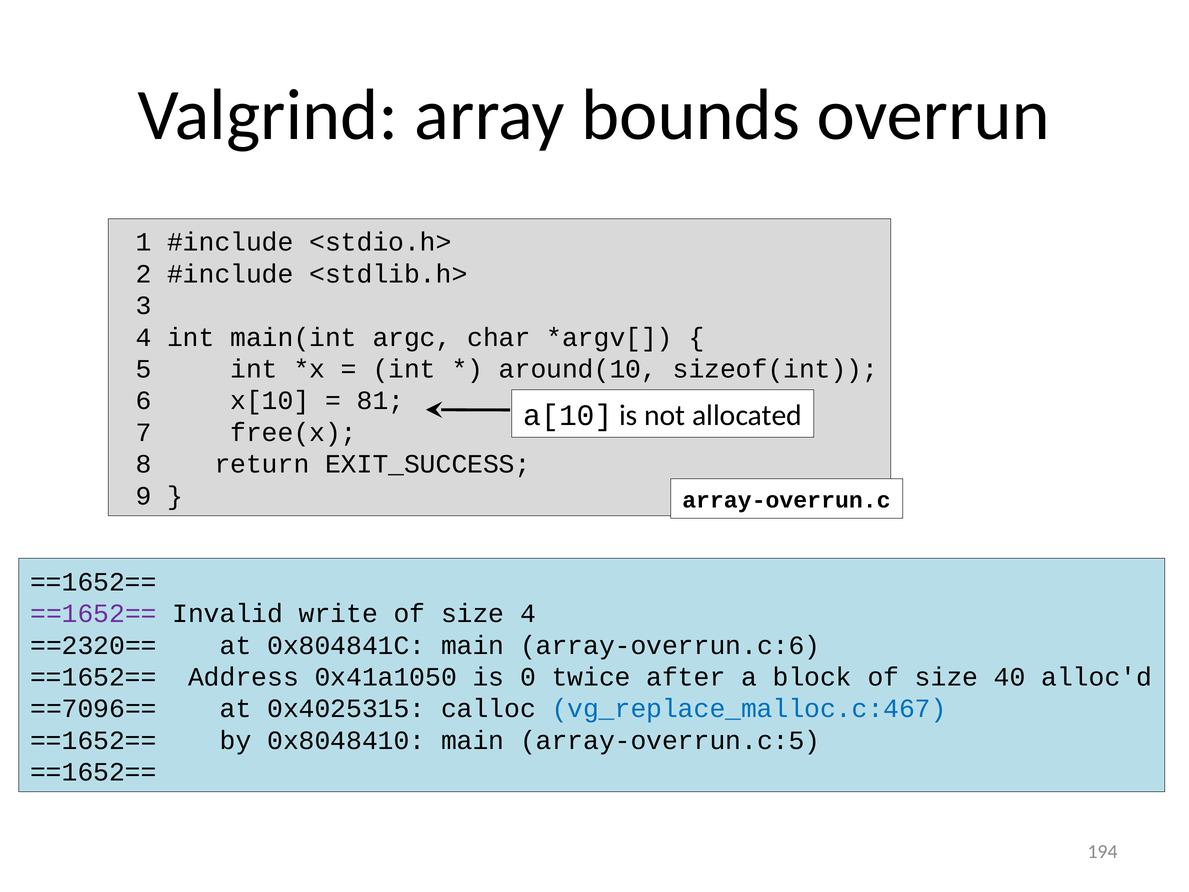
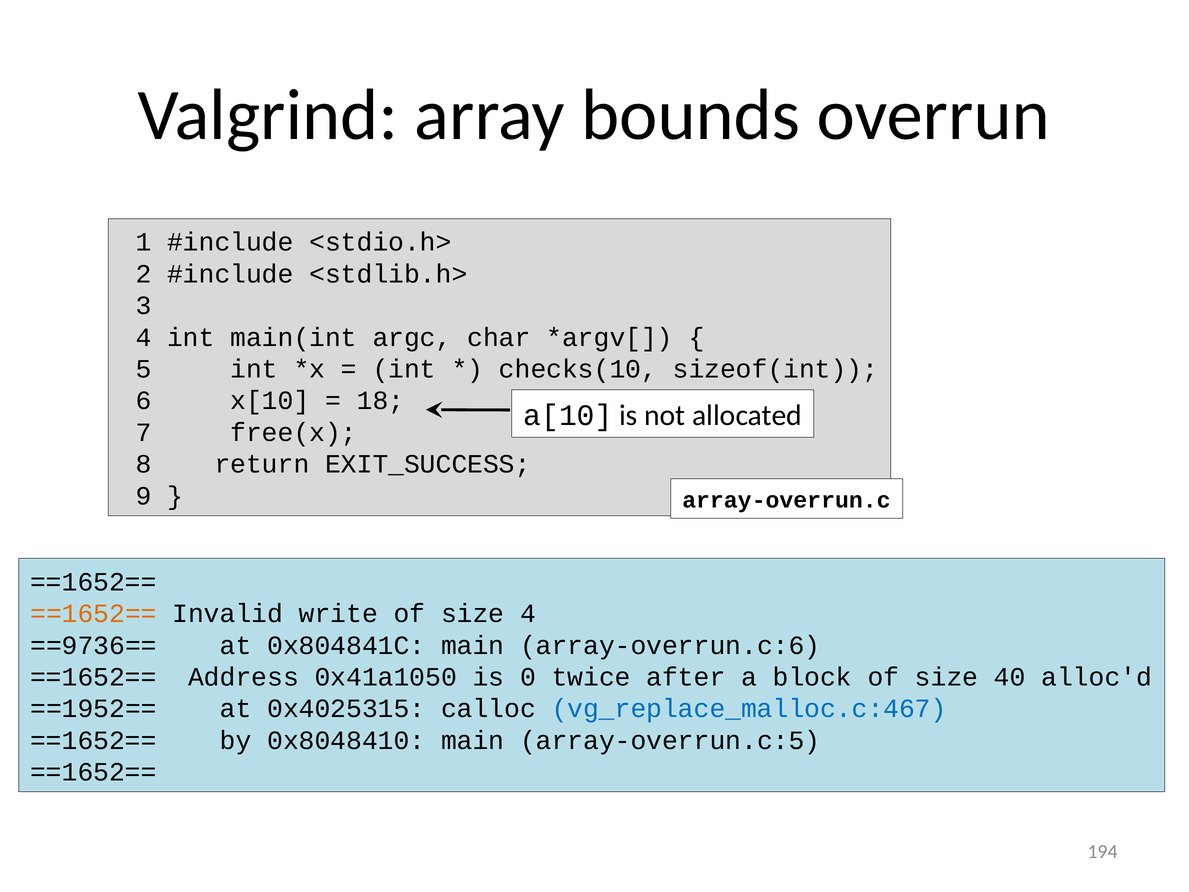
around(10: around(10 -> checks(10 (578, 369)
81: 81 -> 18 (381, 401)
==1652== colour: purple -> orange (94, 613)
==2320==: ==2320== -> ==9736== (94, 645)
==7096==: ==7096== -> ==1952== (94, 709)
